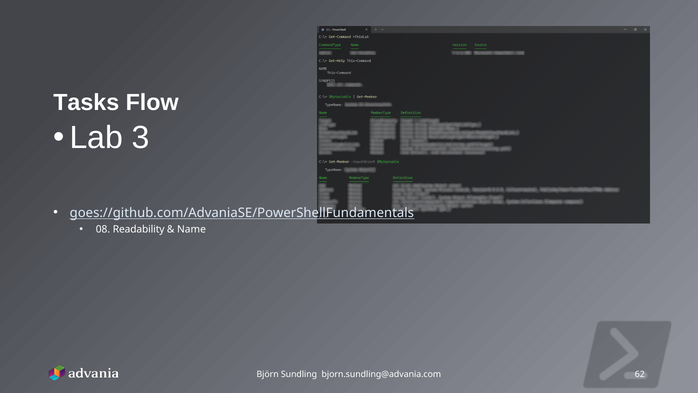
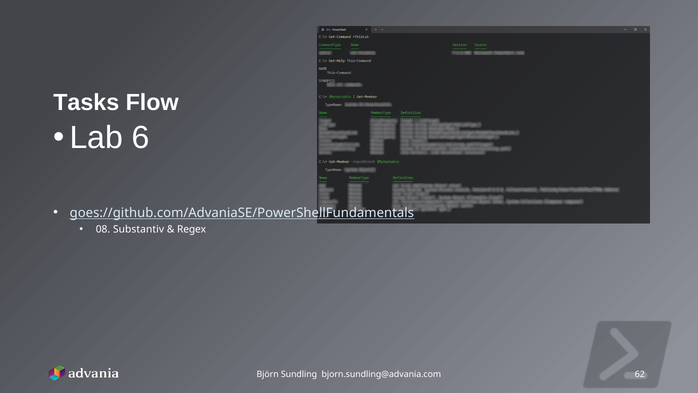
3: 3 -> 6 (141, 138)
Readability: Readability -> Substantiv (139, 229)
Name: Name -> Regex (192, 229)
